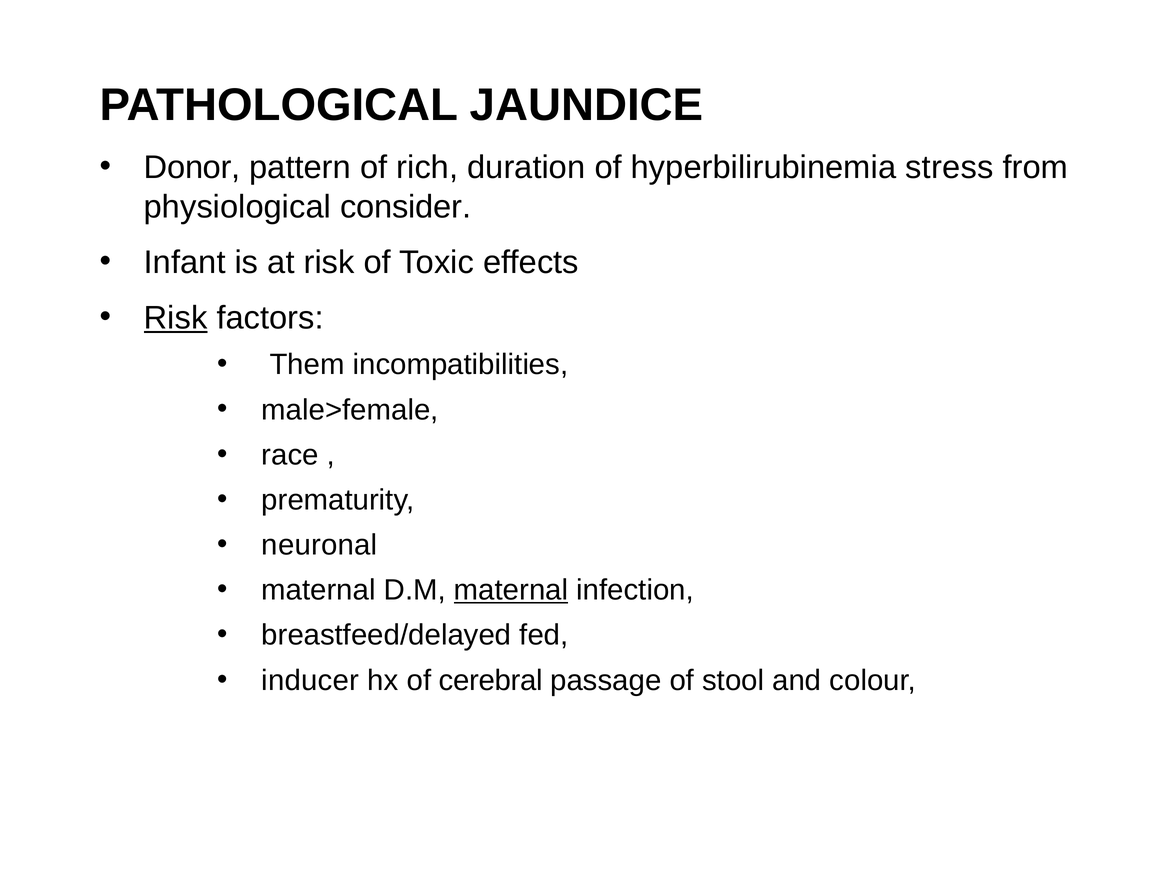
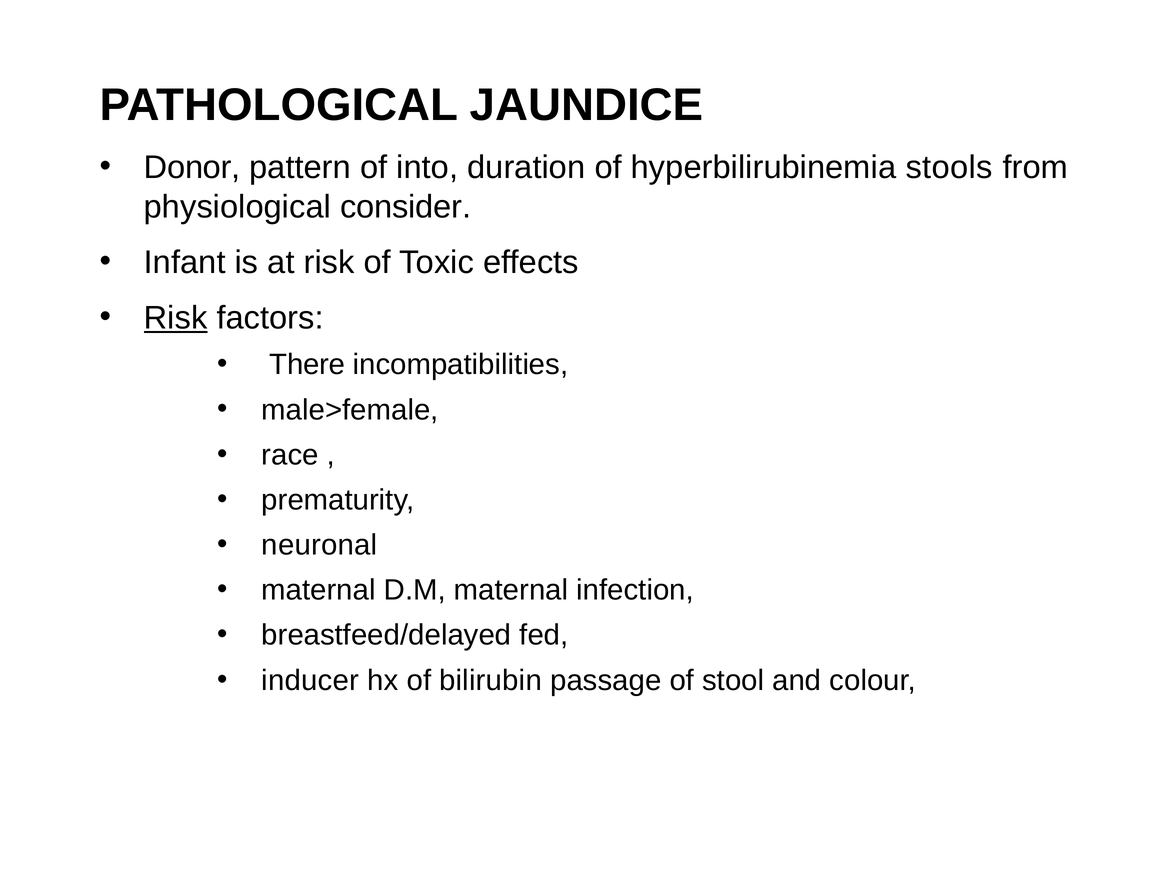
rich: rich -> into (427, 168)
stress: stress -> stools (949, 168)
Them: Them -> There (307, 365)
maternal underline: present -> none (511, 590)
cerebral: cerebral -> bilirubin (491, 680)
